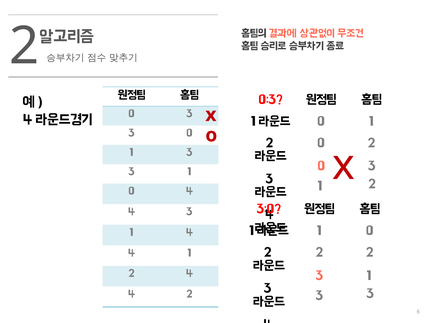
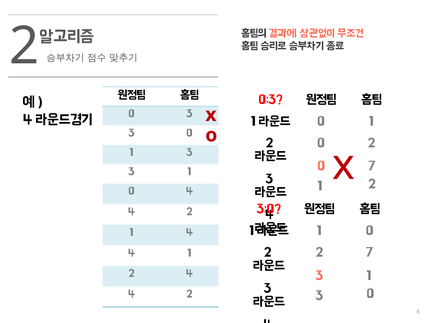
3: 3 -> 7 (372, 165)
3: 3 -> 2 (189, 211)
2 2: 2 -> 7 (370, 252)
3: 3 -> 0 (370, 293)
